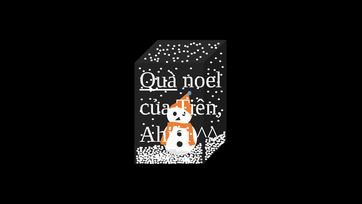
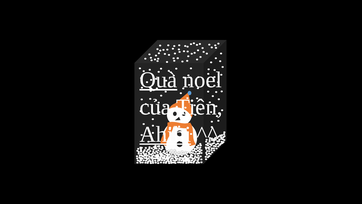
Ahihi underline: none -> present (165, 134)
